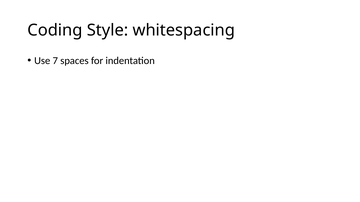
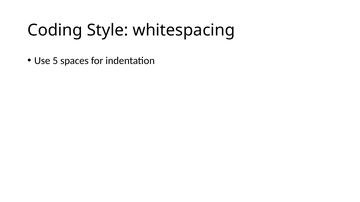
7: 7 -> 5 (55, 61)
